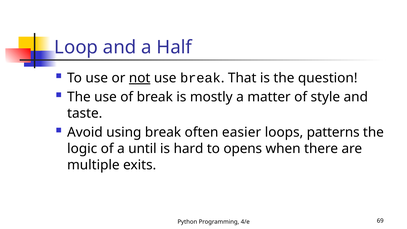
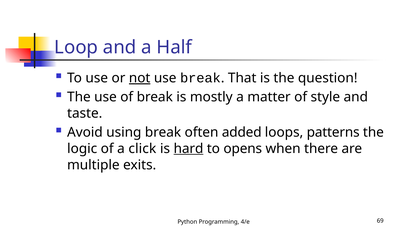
easier: easier -> added (242, 132)
until: until -> click (142, 149)
hard underline: none -> present (188, 149)
